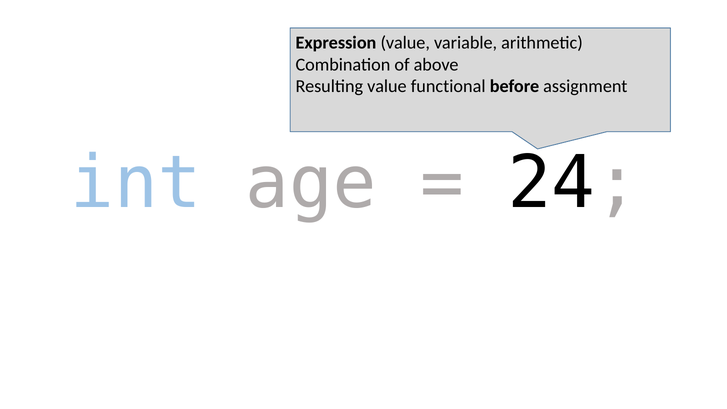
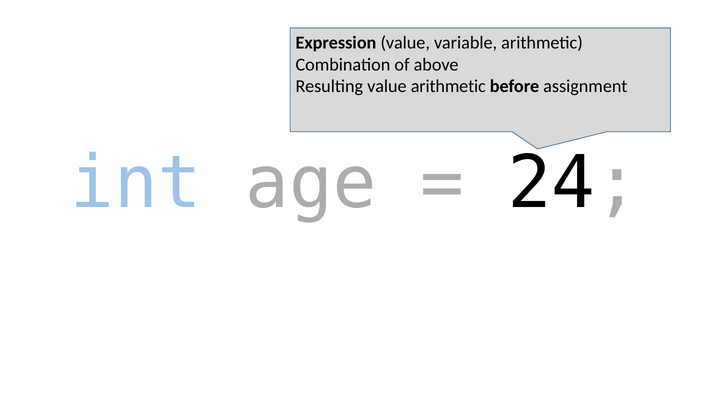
value functional: functional -> arithmetic (448, 86)
